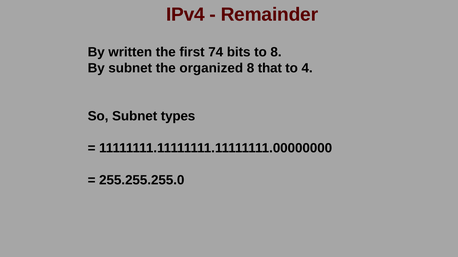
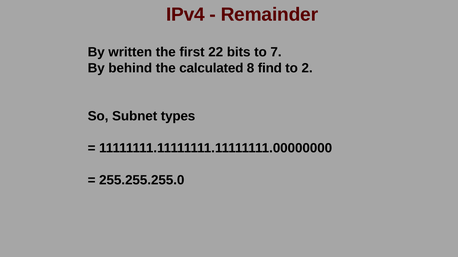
74: 74 -> 22 (216, 52)
to 8: 8 -> 7 (276, 52)
By subnet: subnet -> behind (130, 68)
organized: organized -> calculated (211, 68)
that: that -> find (270, 68)
4: 4 -> 2 (307, 68)
